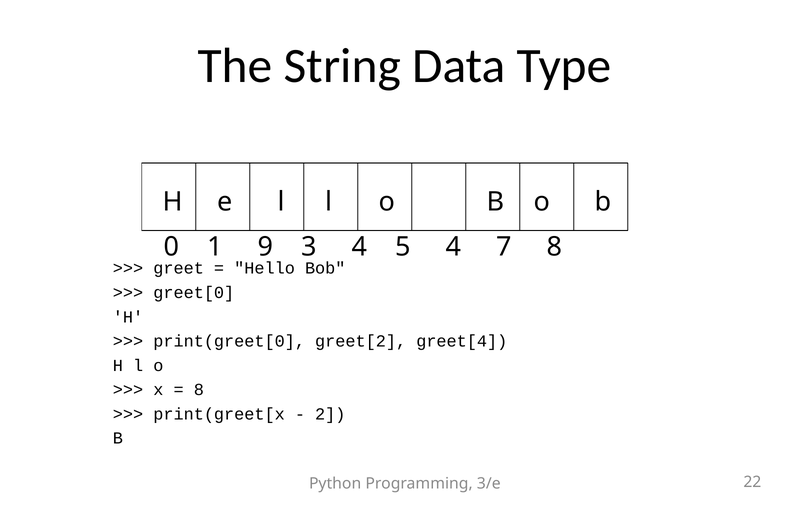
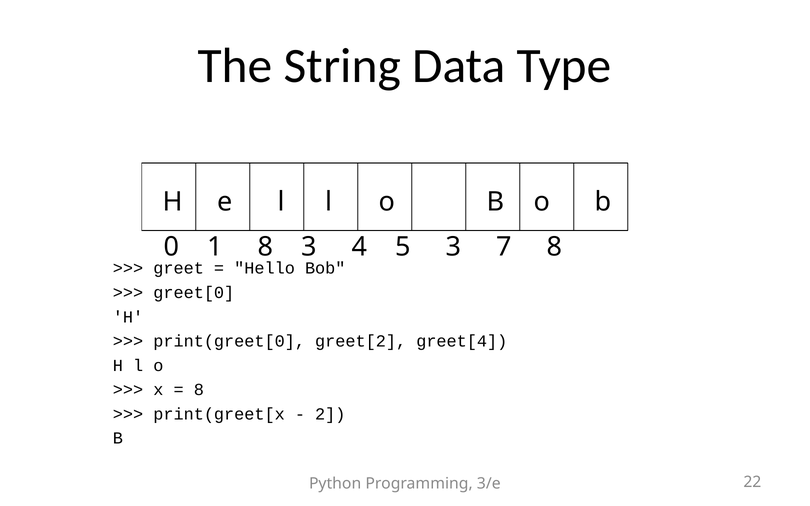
1 9: 9 -> 8 (265, 247)
5 4: 4 -> 3 (454, 247)
